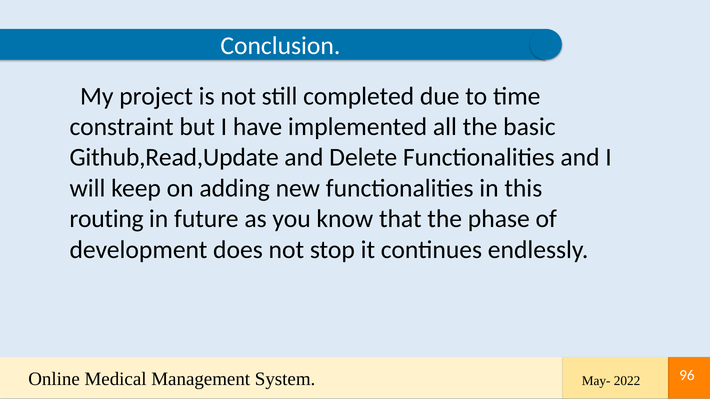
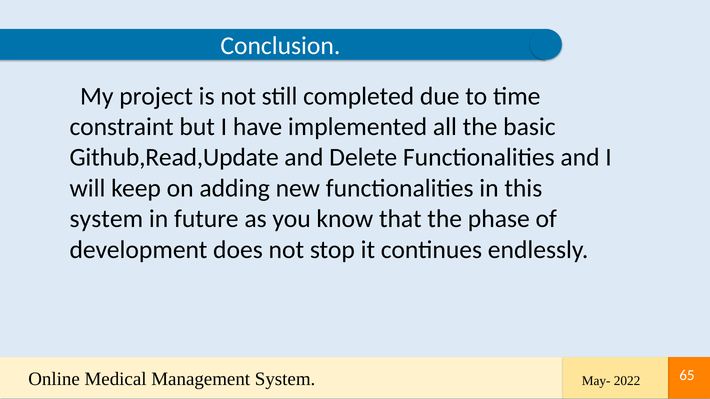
routing: routing -> system (106, 219)
96: 96 -> 65 (687, 375)
